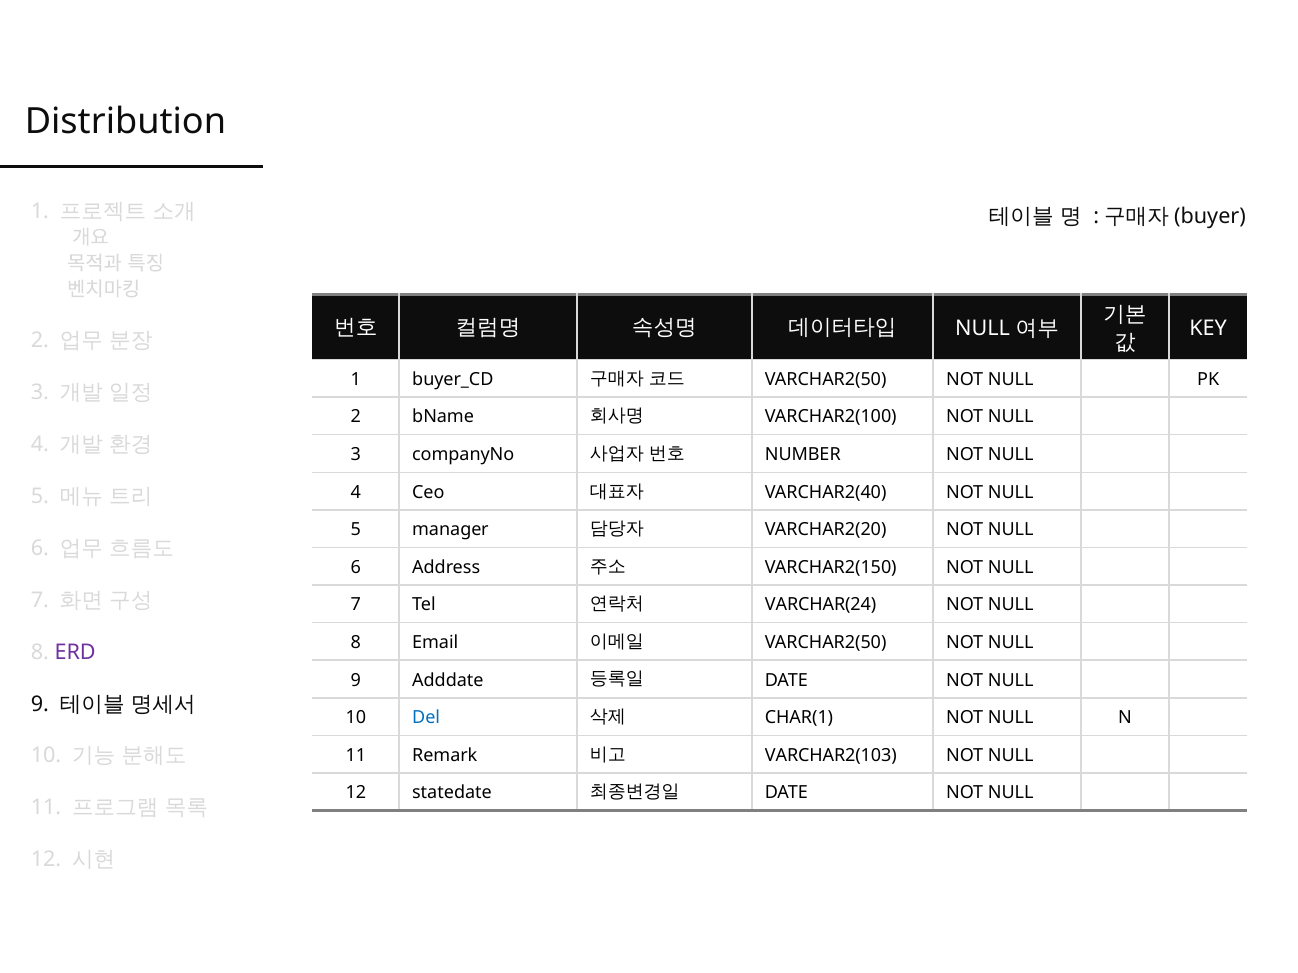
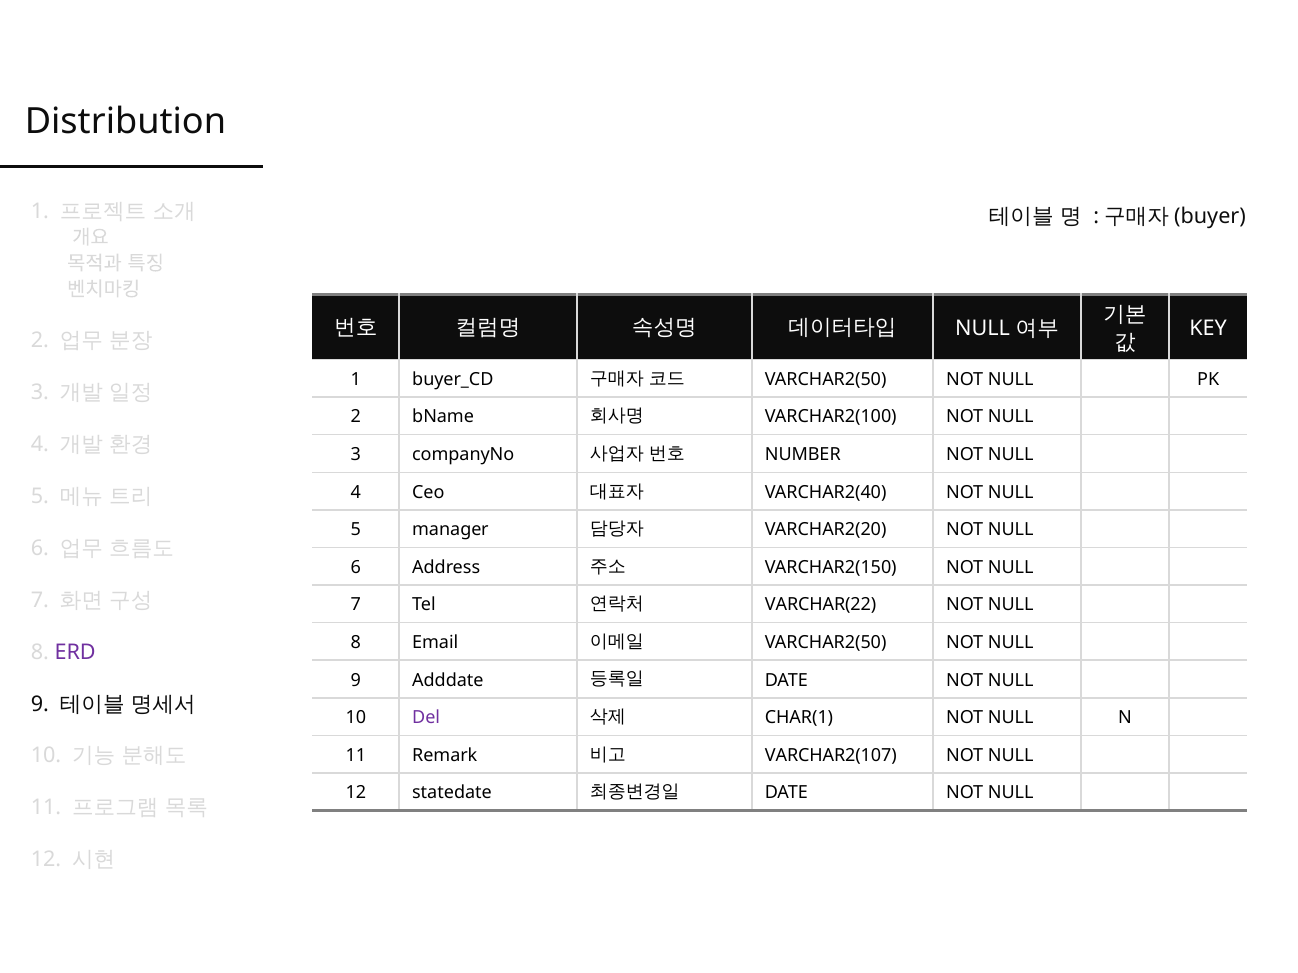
VARCHAR(24: VARCHAR(24 -> VARCHAR(22 (821, 605)
Del colour: blue -> purple (426, 718)
VARCHAR2(103: VARCHAR2(103 -> VARCHAR2(107 (831, 756)
